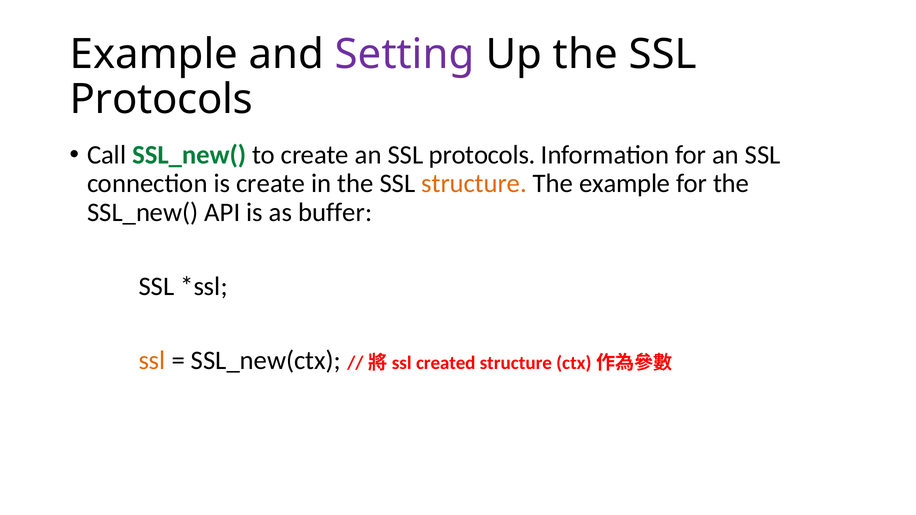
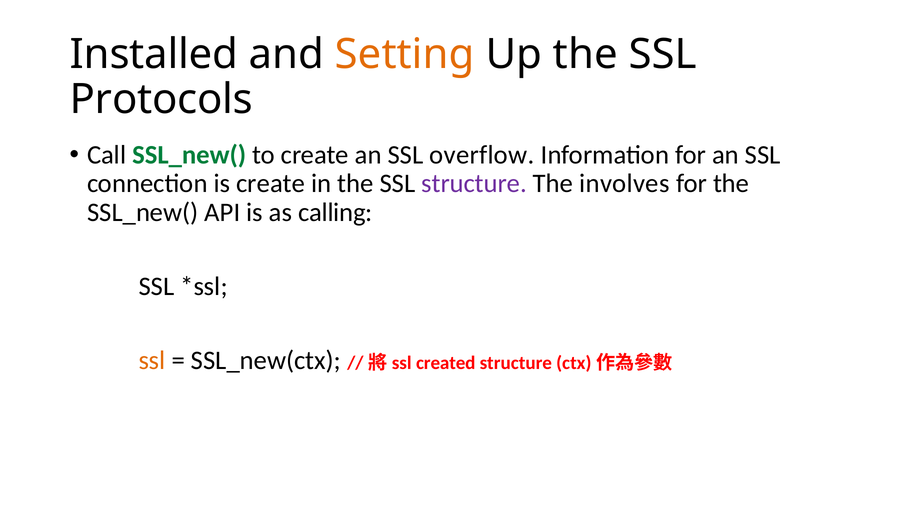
Example: Example -> Installed (154, 54)
Setting colour: purple -> orange (405, 54)
an SSL protocols: protocols -> overflow (482, 155)
structure colour: orange -> purple (474, 184)
The example: example -> involves (624, 184)
buffer: buffer -> calling (335, 213)
